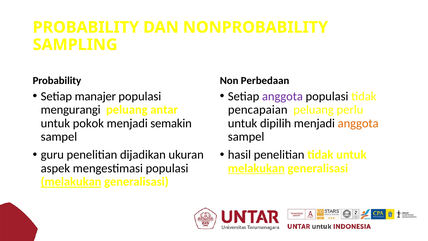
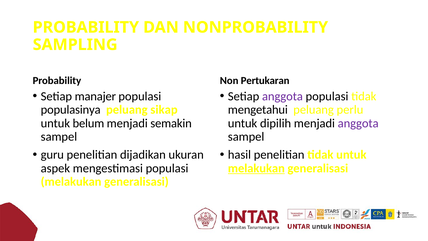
Perbedaan: Perbedaan -> Pertukaran (265, 80)
mengurangi: mengurangi -> populasinya (71, 110)
antar: antar -> sikap (164, 110)
pencapaian: pencapaian -> mengetahui (258, 110)
pokok: pokok -> belum (88, 123)
anggota colour: orange -> purple (358, 123)
melakukan underline: present -> none (71, 182)
